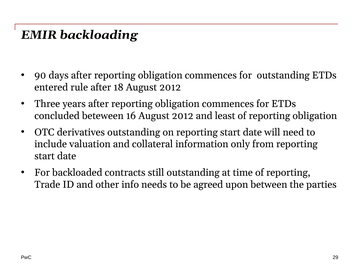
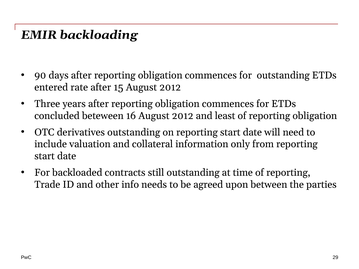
rule: rule -> rate (79, 87)
18: 18 -> 15 (118, 87)
